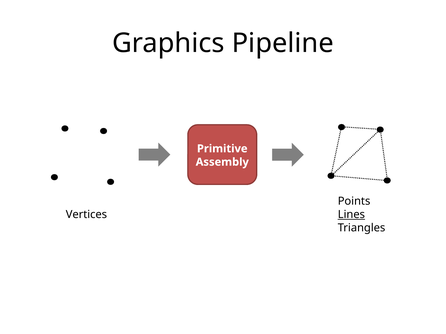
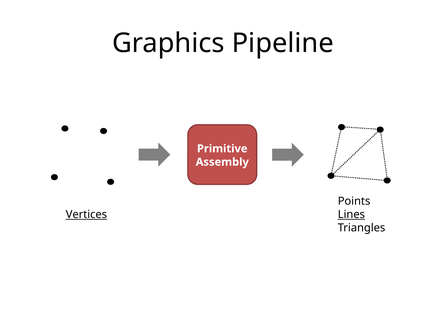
Vertices underline: none -> present (86, 215)
